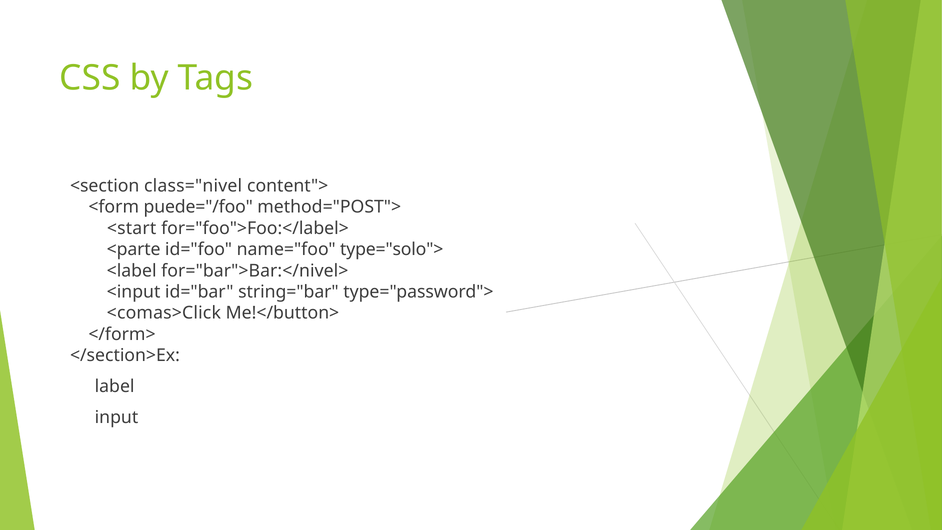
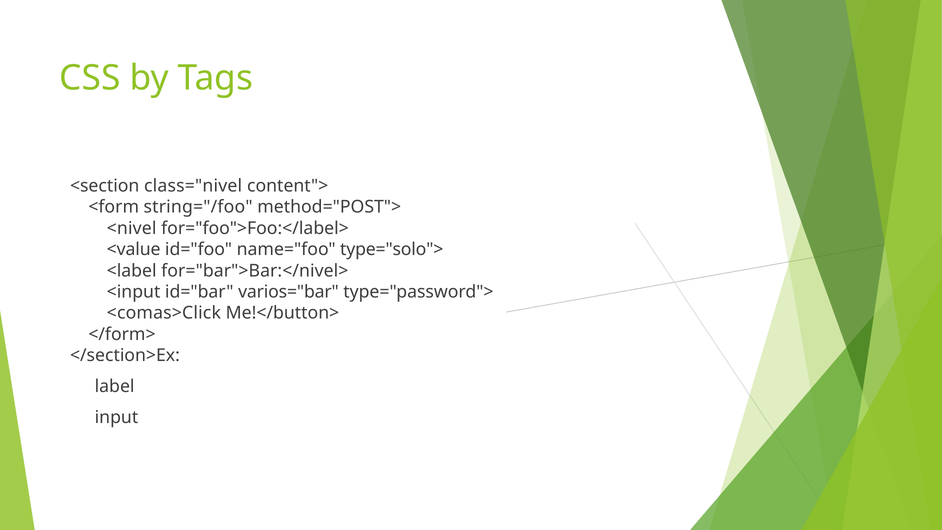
puede="/foo: puede="/foo -> string="/foo (198, 207)
<start: <start -> <nivel (132, 228)
<parte: <parte -> <value (134, 249)
string="bar: string="bar -> varios="bar (288, 292)
